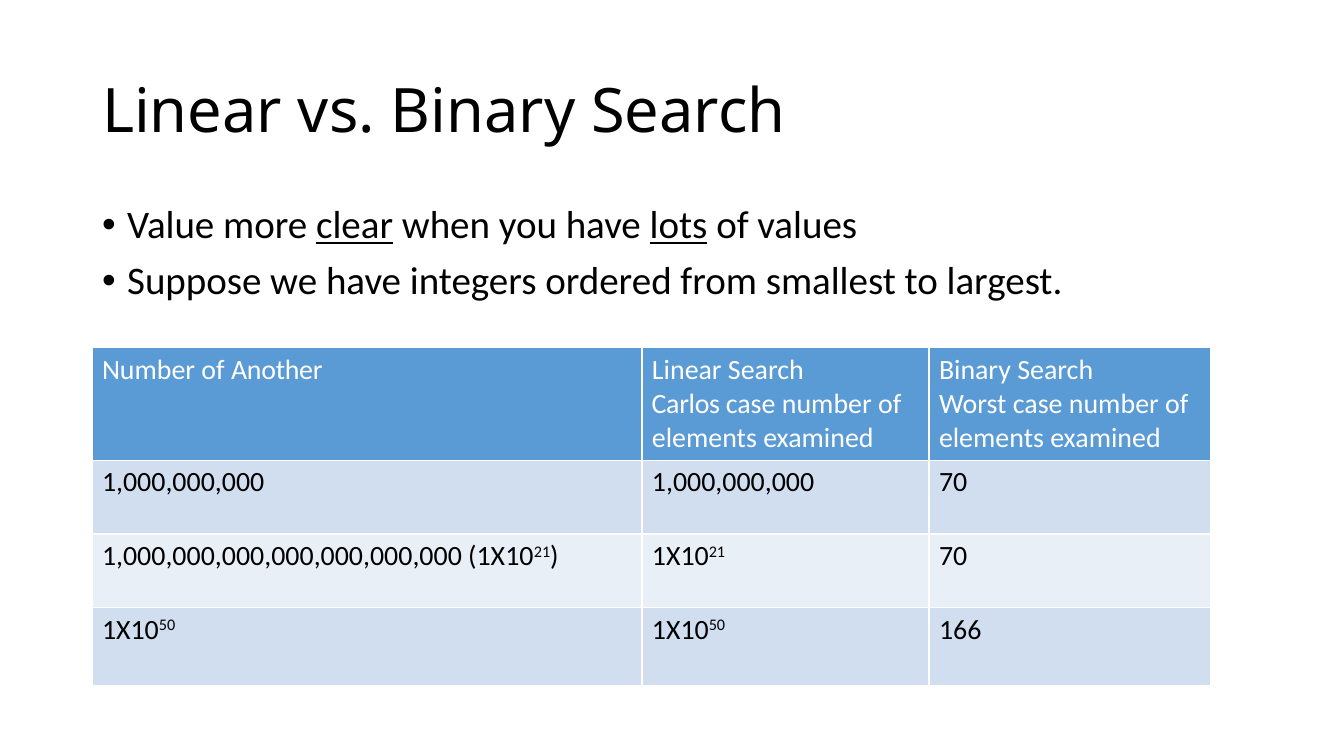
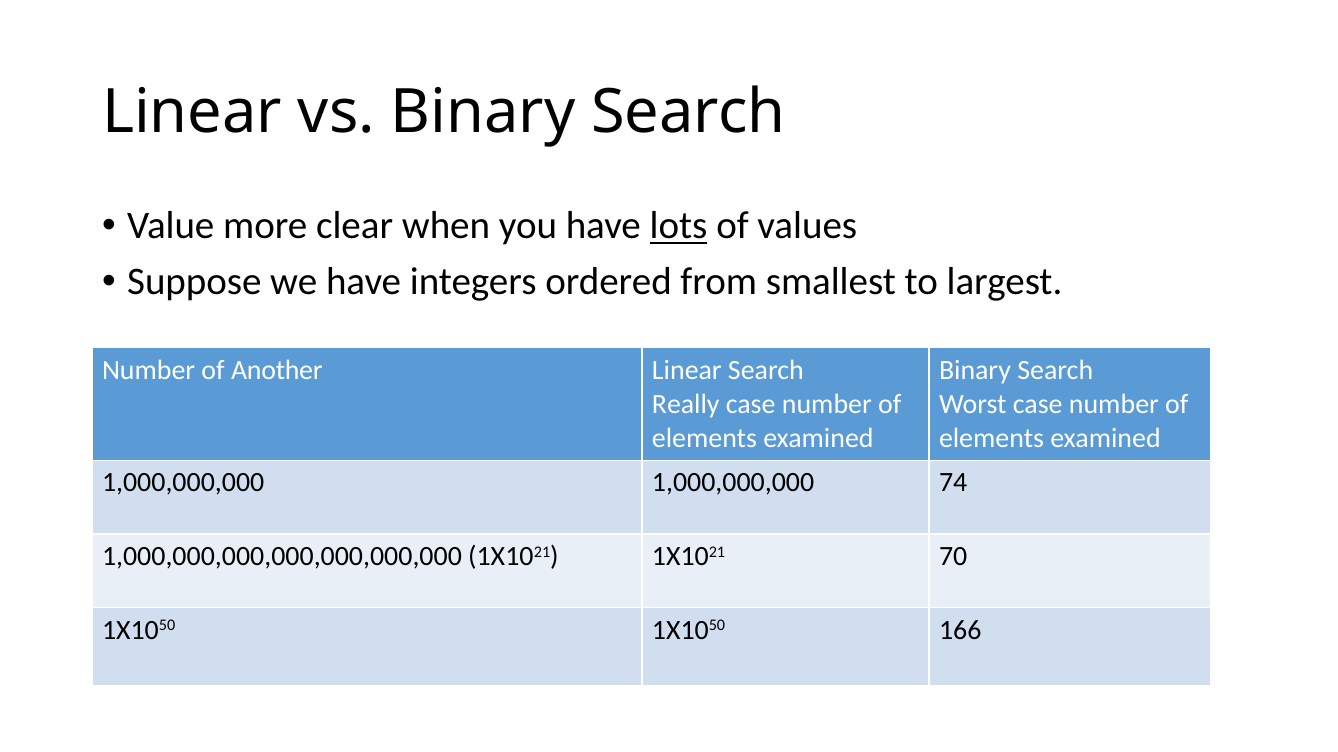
clear underline: present -> none (355, 226)
Carlos: Carlos -> Really (686, 405)
1,000,000,000 70: 70 -> 74 (953, 483)
